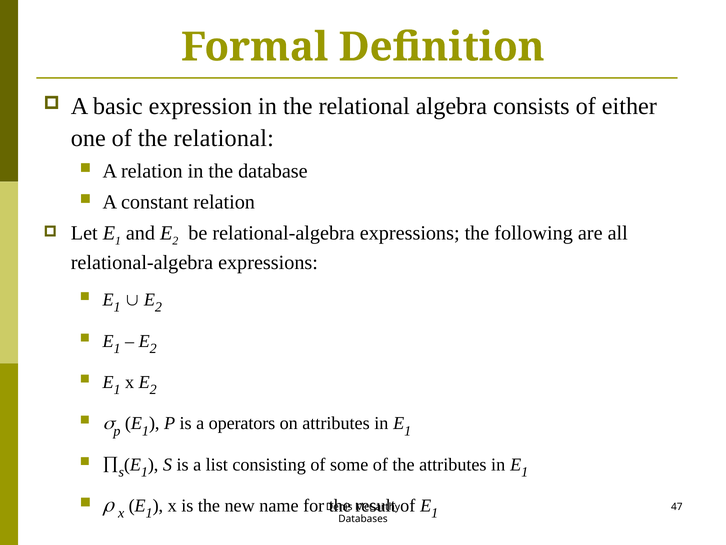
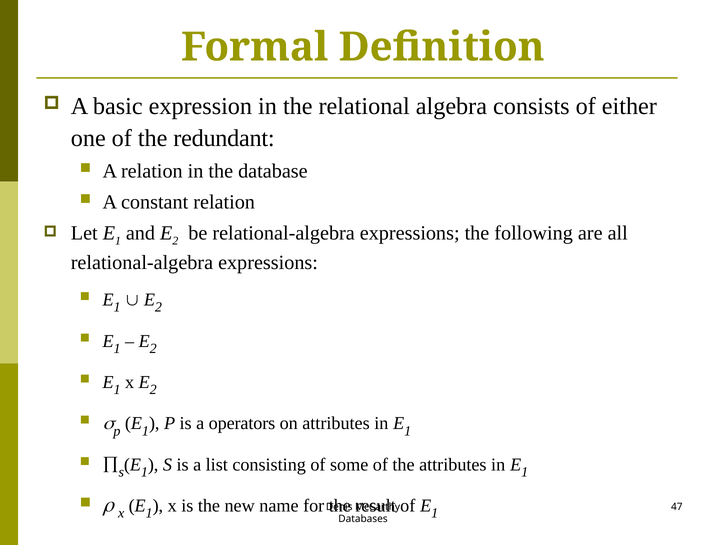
of the relational: relational -> redundant (224, 138)
